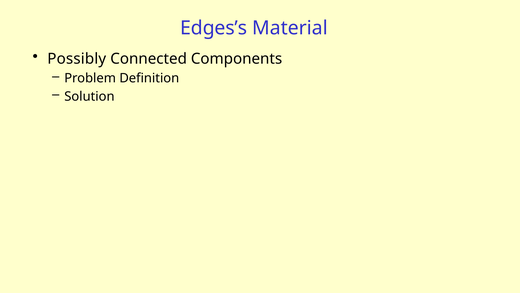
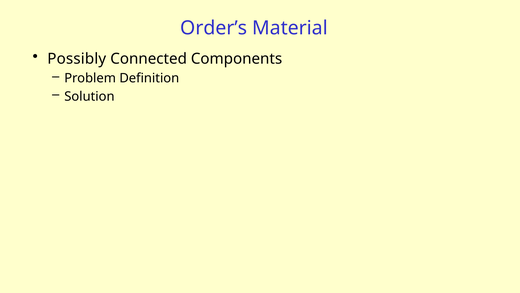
Edges’s: Edges’s -> Order’s (214, 28)
